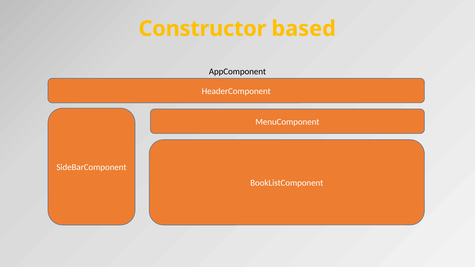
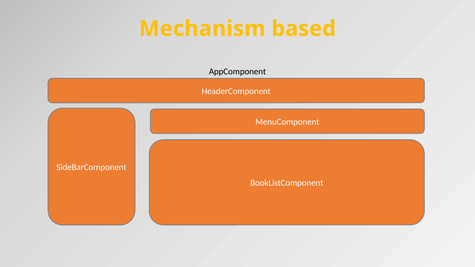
Constructor: Constructor -> Mechanism (202, 29)
